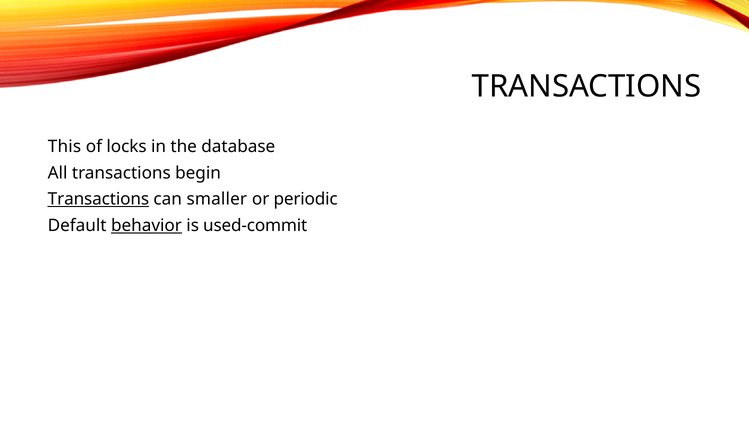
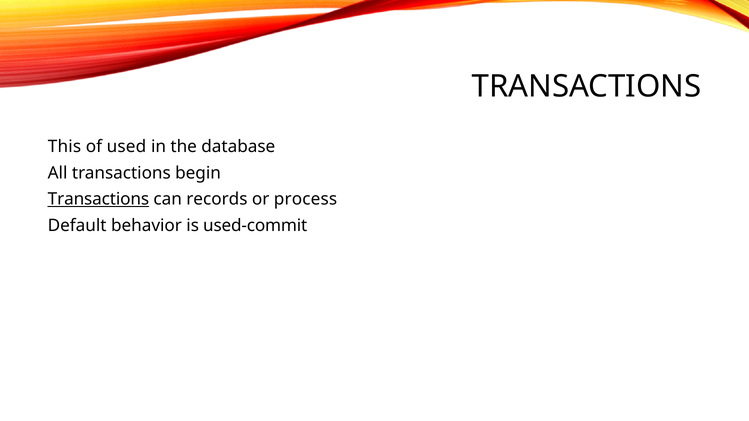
locks: locks -> used (126, 147)
smaller: smaller -> records (217, 199)
periodic: periodic -> process (305, 199)
behavior underline: present -> none (146, 226)
